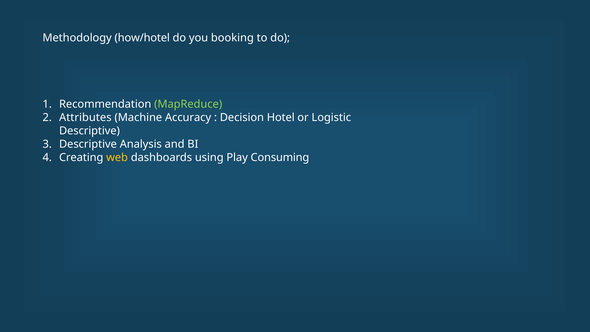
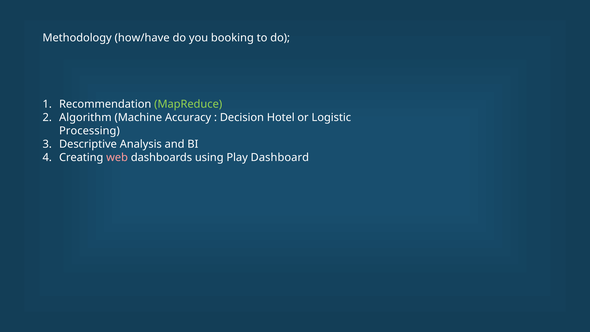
how/hotel: how/hotel -> how/have (142, 38)
Attributes: Attributes -> Algorithm (85, 118)
Descriptive: Descriptive -> Processing (89, 131)
web colour: yellow -> pink (117, 157)
Consuming: Consuming -> Dashboard (280, 157)
